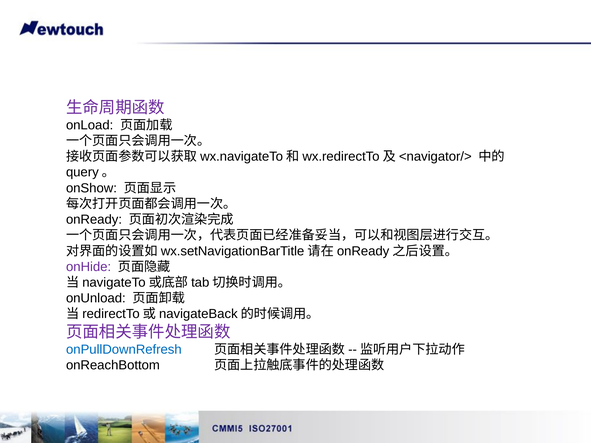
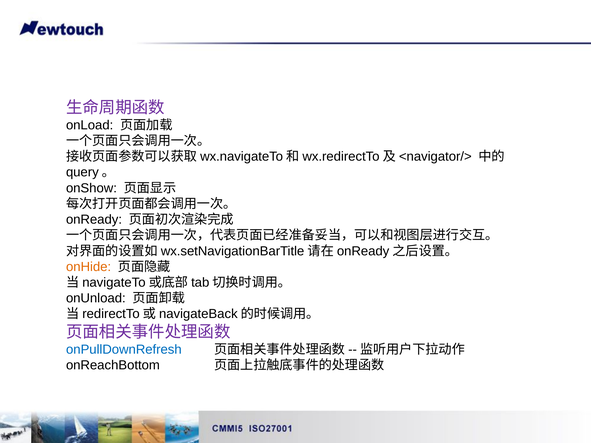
onHide colour: purple -> orange (89, 267)
